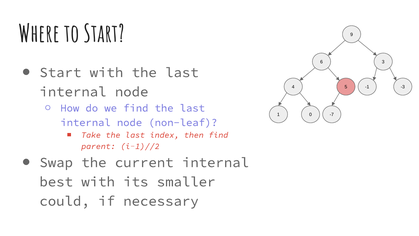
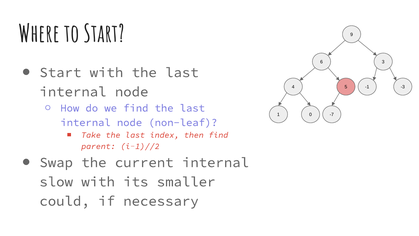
best: best -> slow (56, 182)
